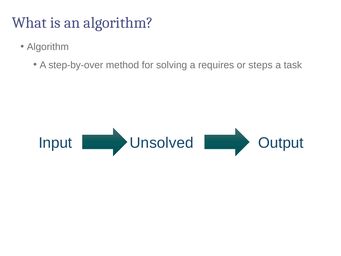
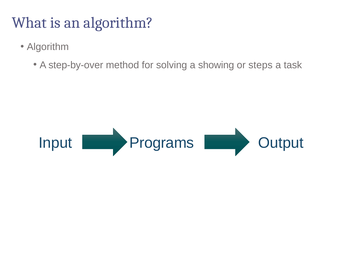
requires: requires -> showing (216, 65)
Unsolved: Unsolved -> Programs (162, 143)
